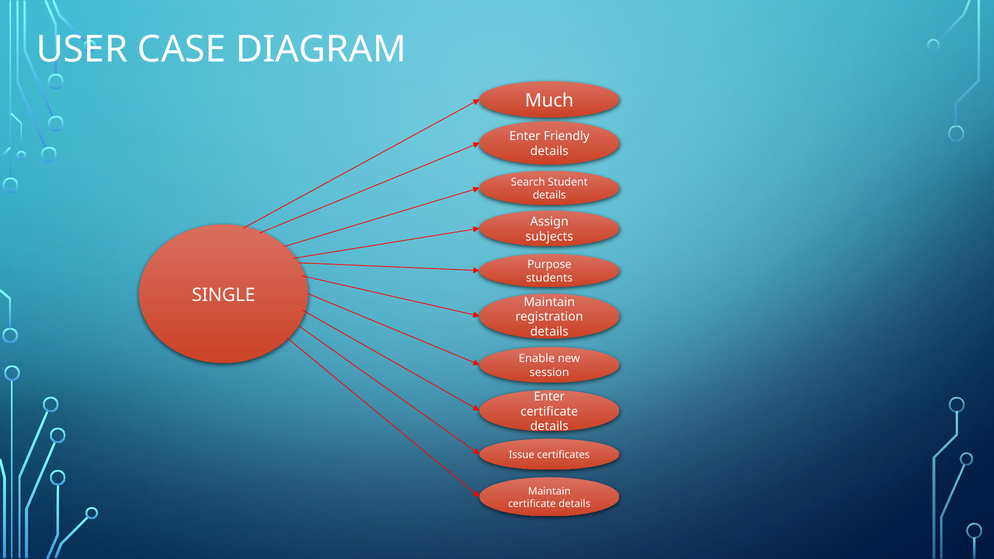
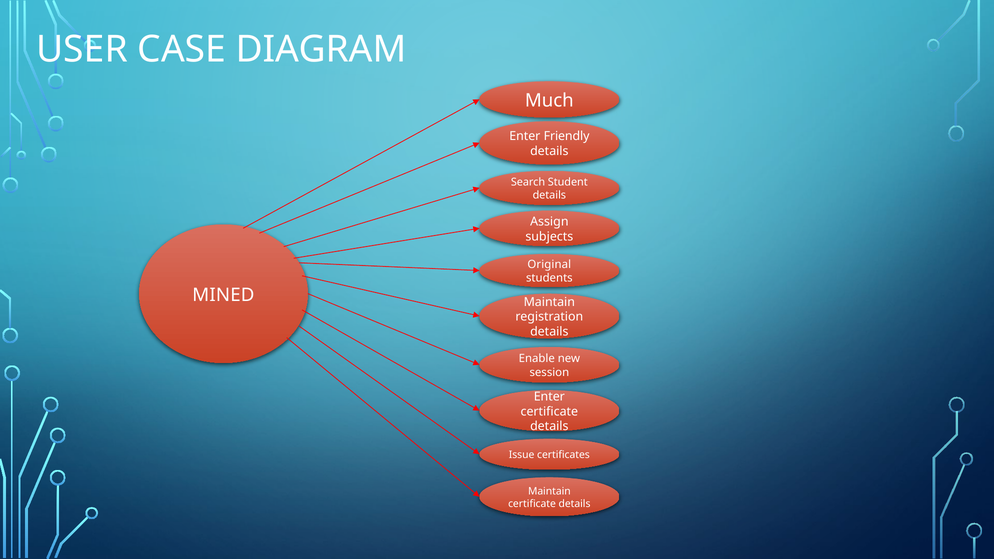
Purpose: Purpose -> Original (549, 264)
SINGLE: SINGLE -> MINED (223, 295)
